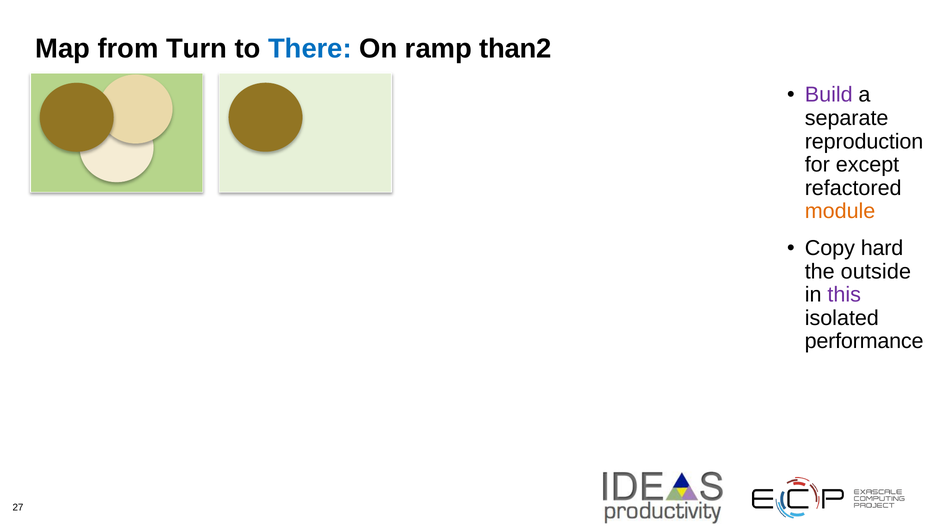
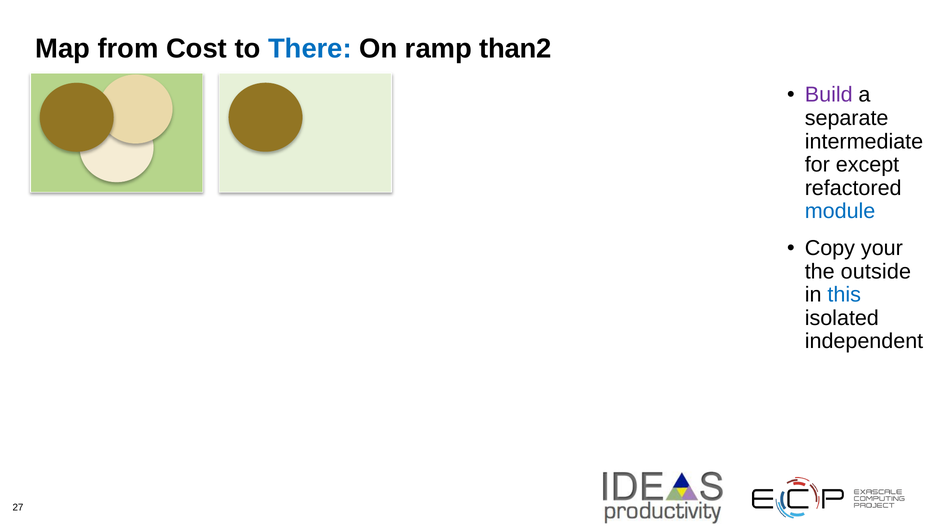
Turn: Turn -> Cost (197, 49)
reproduction: reproduction -> intermediate (864, 142)
module colour: orange -> blue (840, 211)
hard: hard -> your (882, 248)
this colour: purple -> blue (844, 295)
performance: performance -> independent (864, 342)
